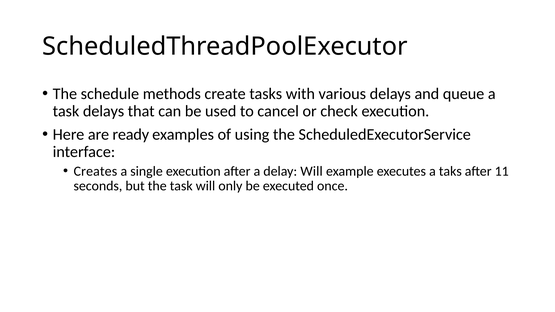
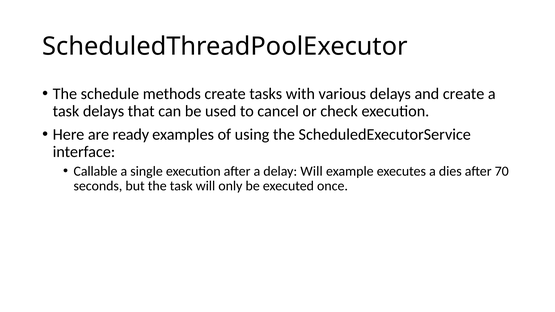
and queue: queue -> create (464, 94)
Creates: Creates -> Callable (95, 171)
taks: taks -> dies (450, 171)
11: 11 -> 70 (502, 171)
